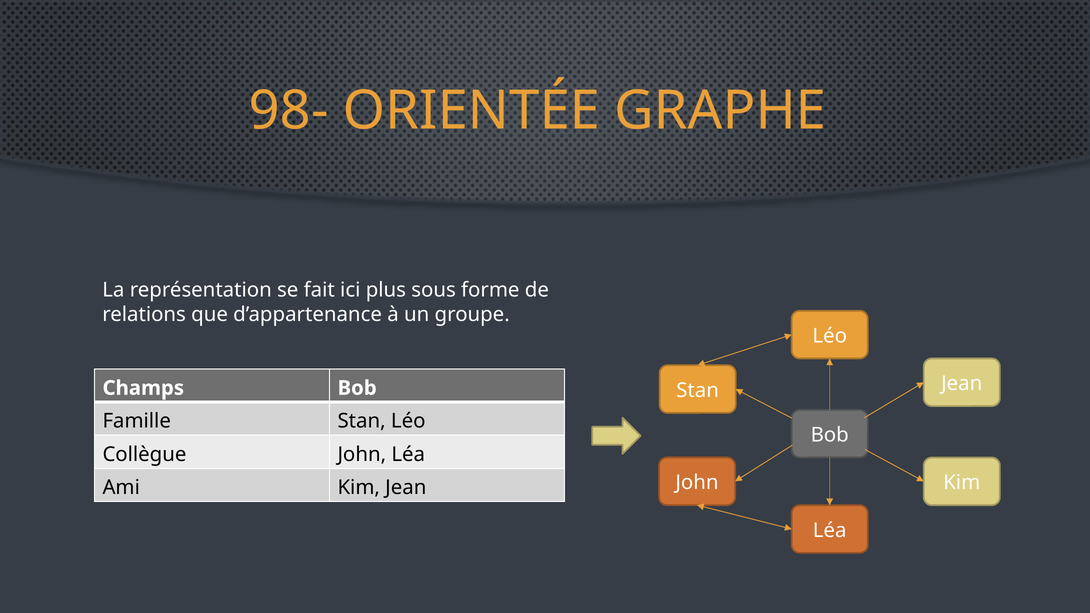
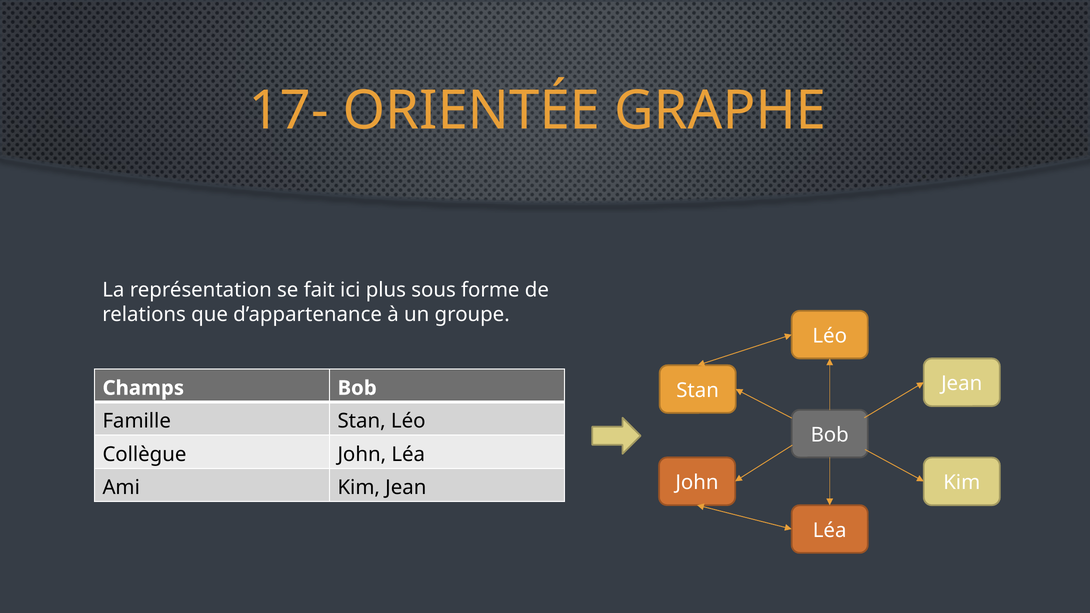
98-: 98- -> 17- (289, 111)
